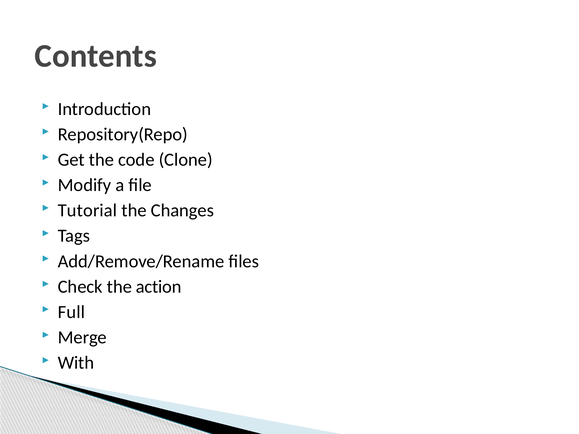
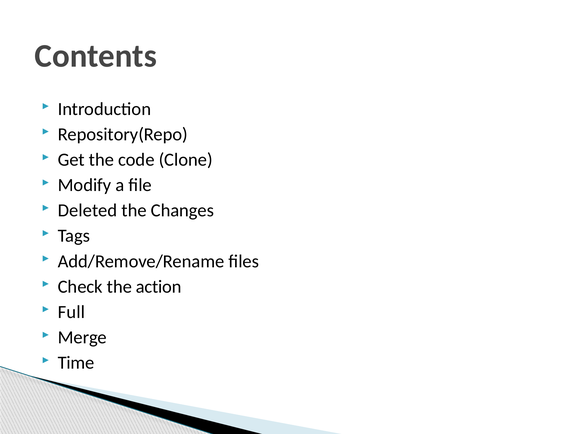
Tutorial: Tutorial -> Deleted (88, 211)
With: With -> Time (76, 363)
